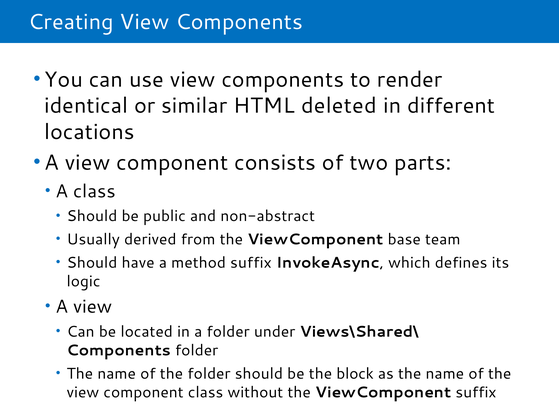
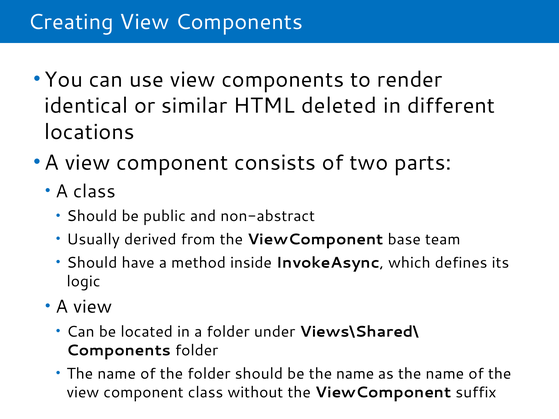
method suffix: suffix -> inside (251, 263)
be the block: block -> name (355, 374)
